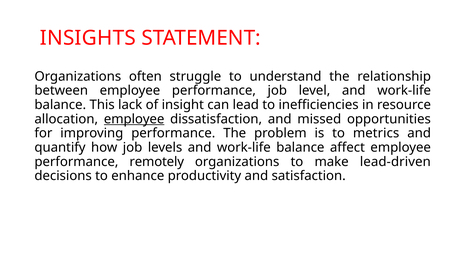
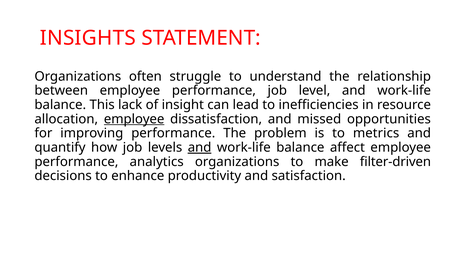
and underline: none -> present (200, 148)
remotely: remotely -> analytics (157, 162)
lead-driven: lead-driven -> filter-driven (395, 162)
